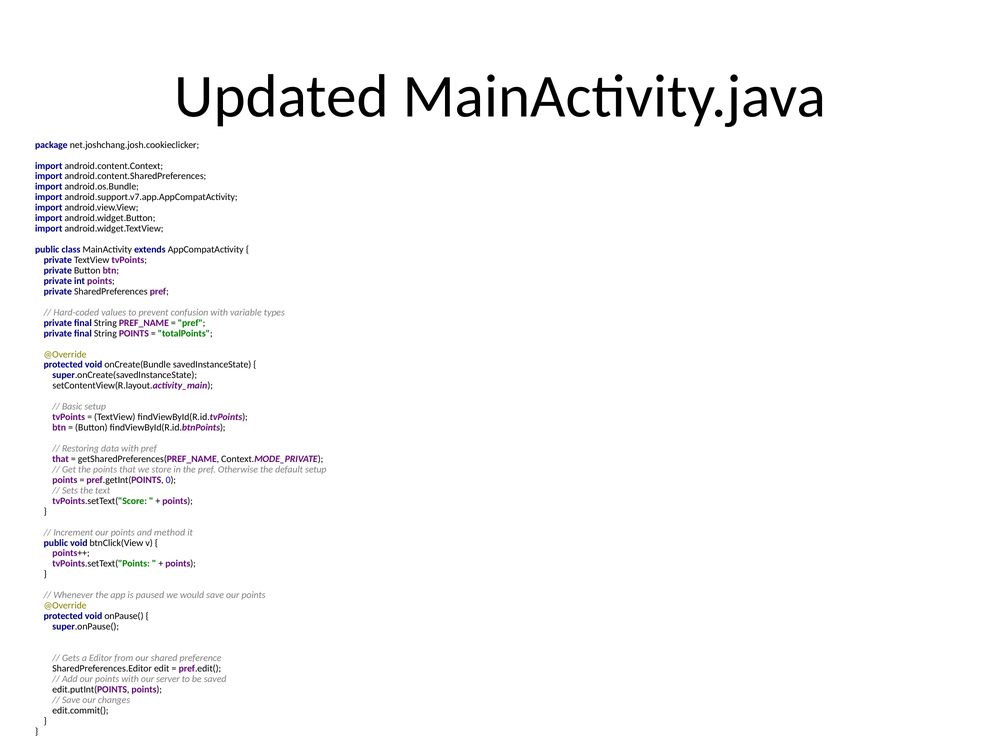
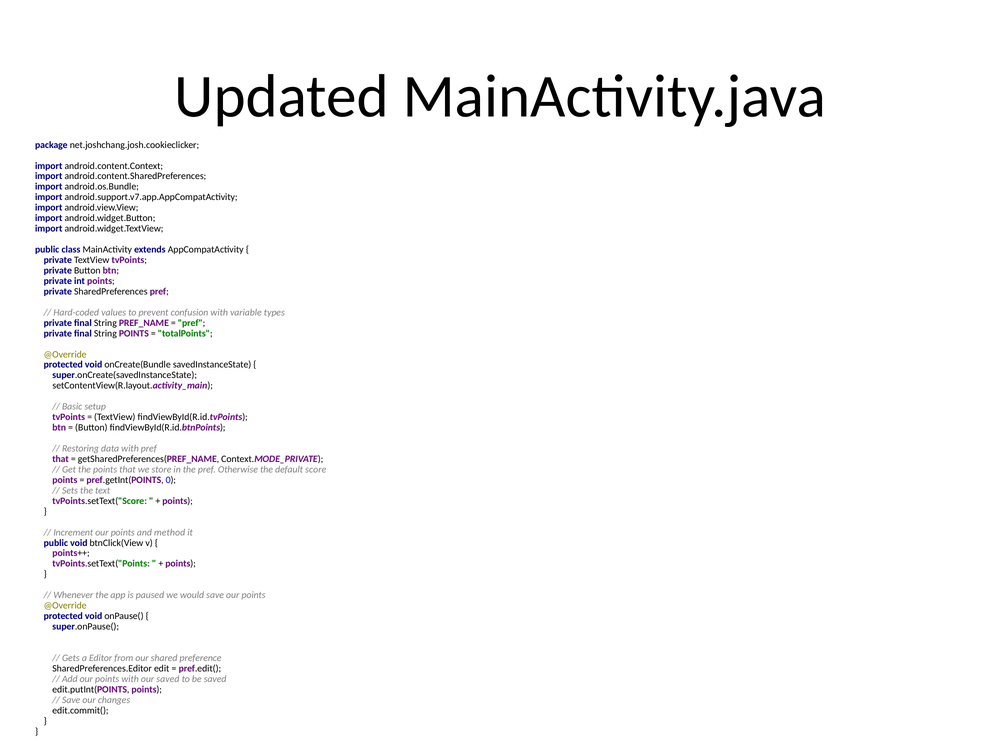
default setup: setup -> score (316, 470)
our server: server -> saved (168, 680)
